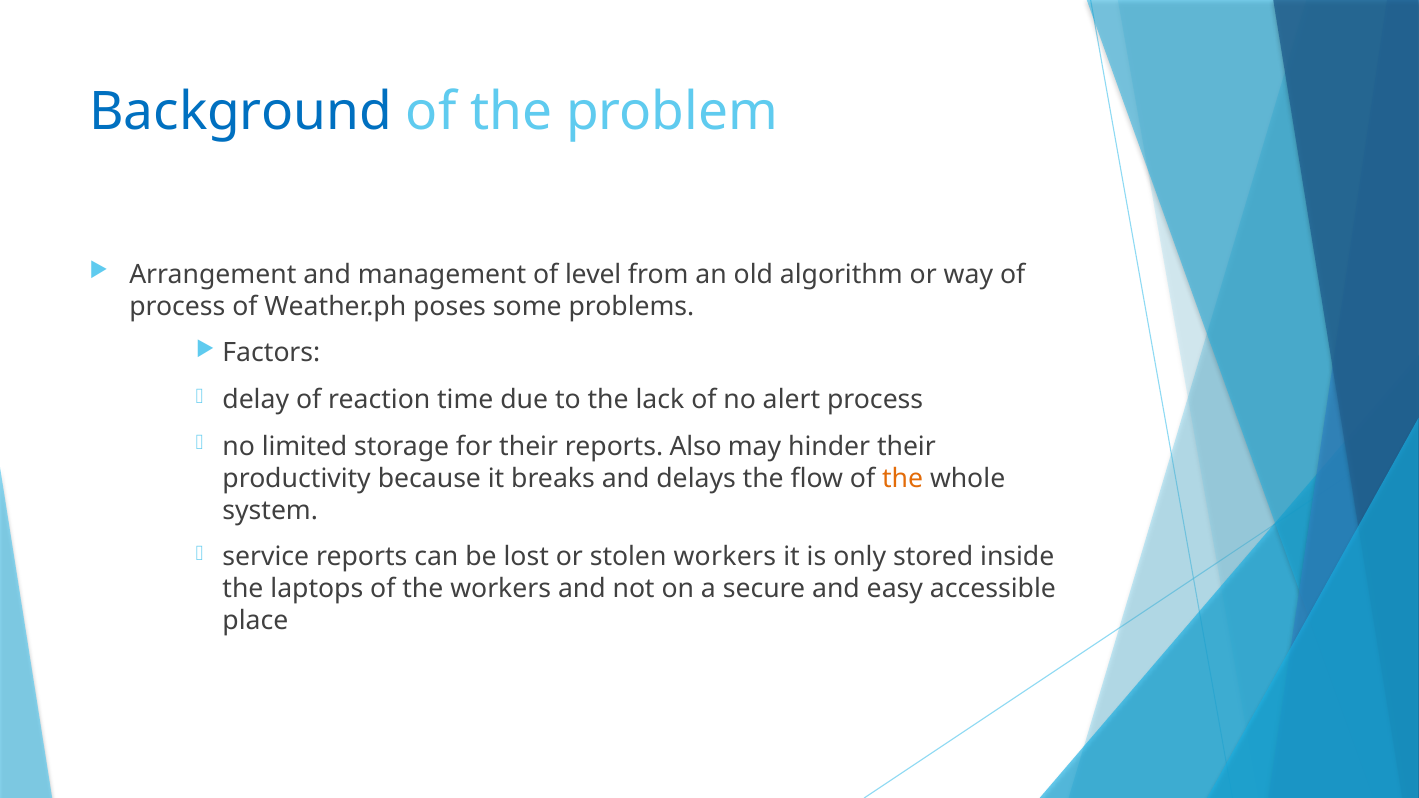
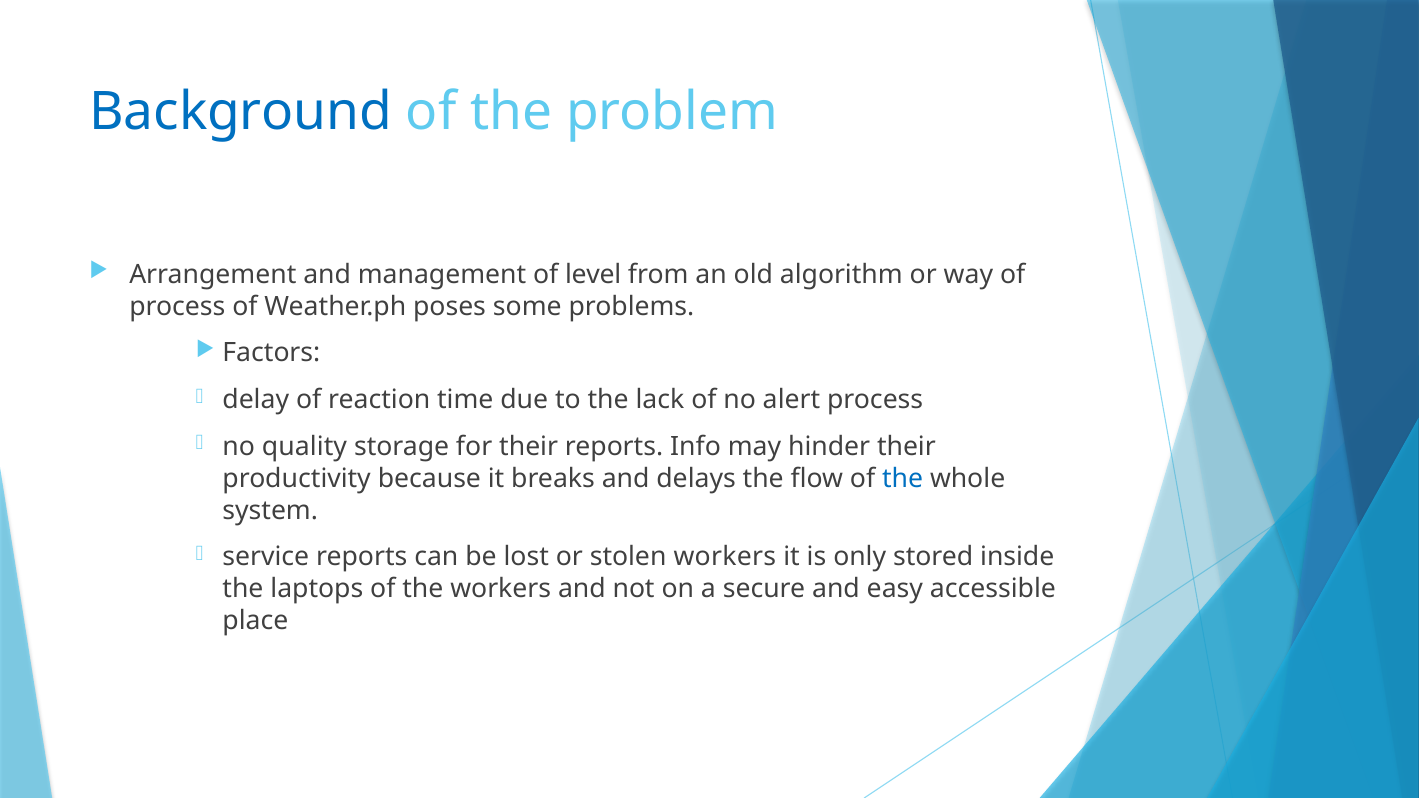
limited: limited -> quality (304, 447)
Also: Also -> Info (696, 447)
the colour: orange -> blue (903, 479)
